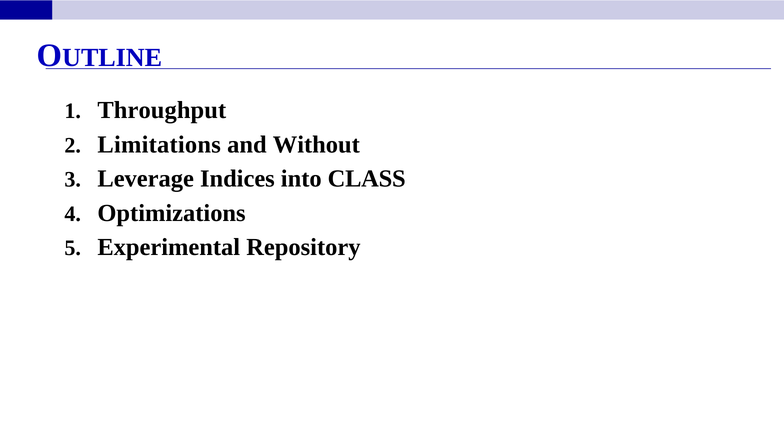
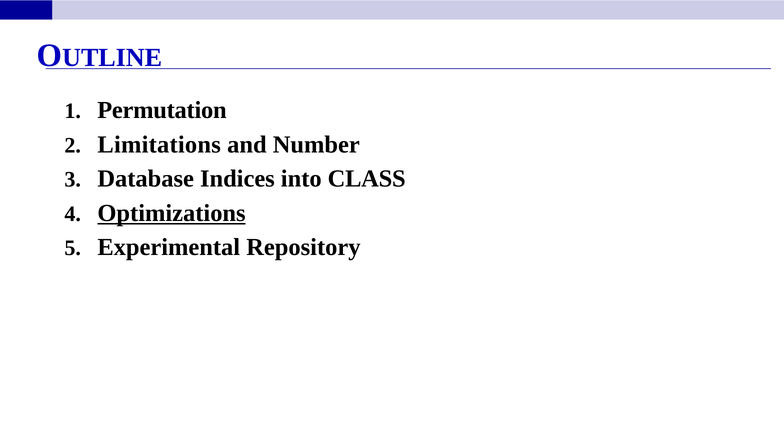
Throughput: Throughput -> Permutation (162, 110)
Without: Without -> Number (316, 144)
Leverage: Leverage -> Database (146, 179)
Optimizations underline: none -> present (172, 213)
